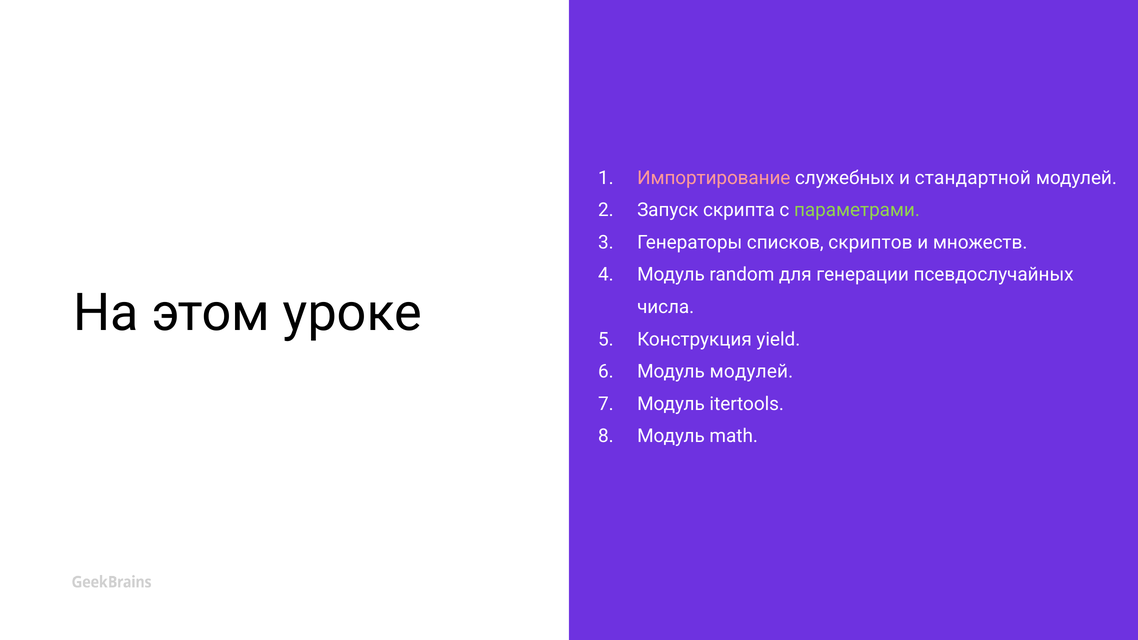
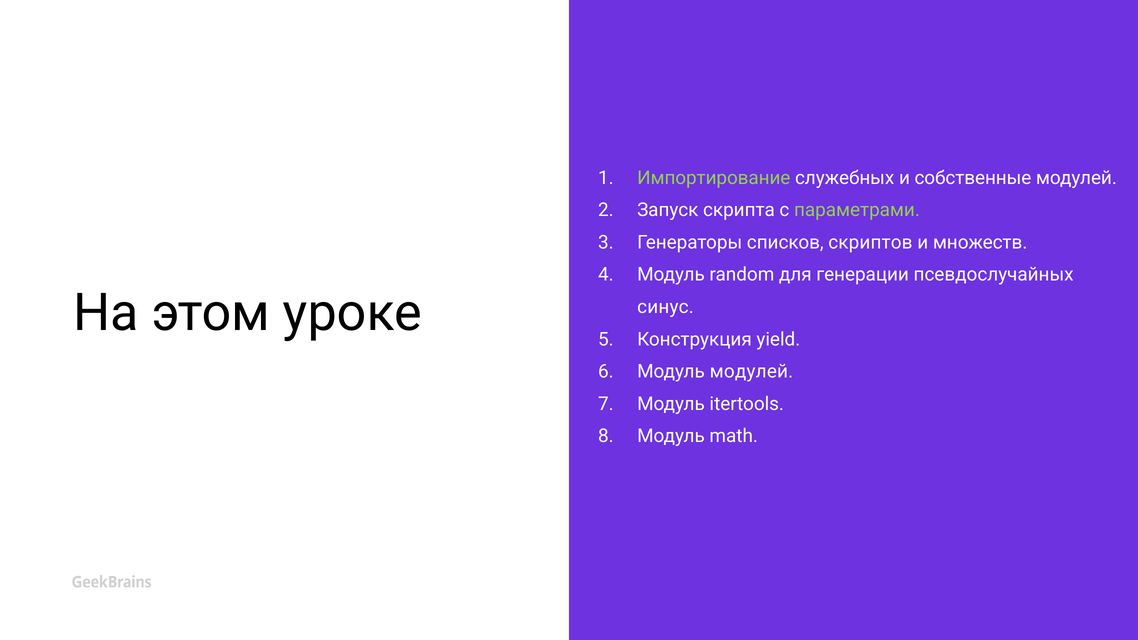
Импортирование colour: pink -> light green (714, 178)
стандартной: стандартной -> собственные (973, 178)
числа: числа -> синус (666, 307)
